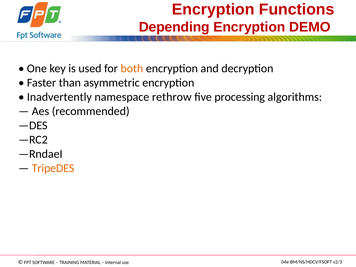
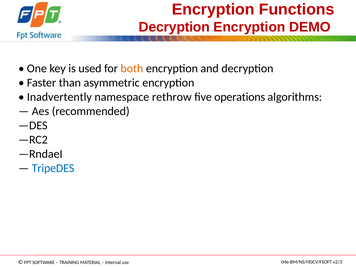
Depending: Depending -> Decryption (174, 27)
processing: processing -> operations (240, 97)
TripeDES colour: orange -> blue (53, 168)
